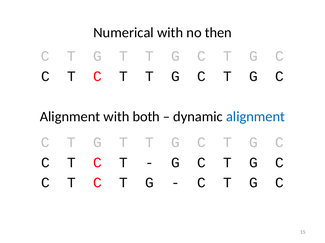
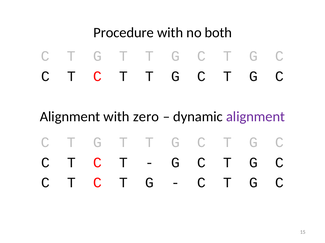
Numerical: Numerical -> Procedure (124, 33)
then: then -> both (218, 33)
both: both -> zero (146, 117)
alignment colour: blue -> purple (256, 117)
